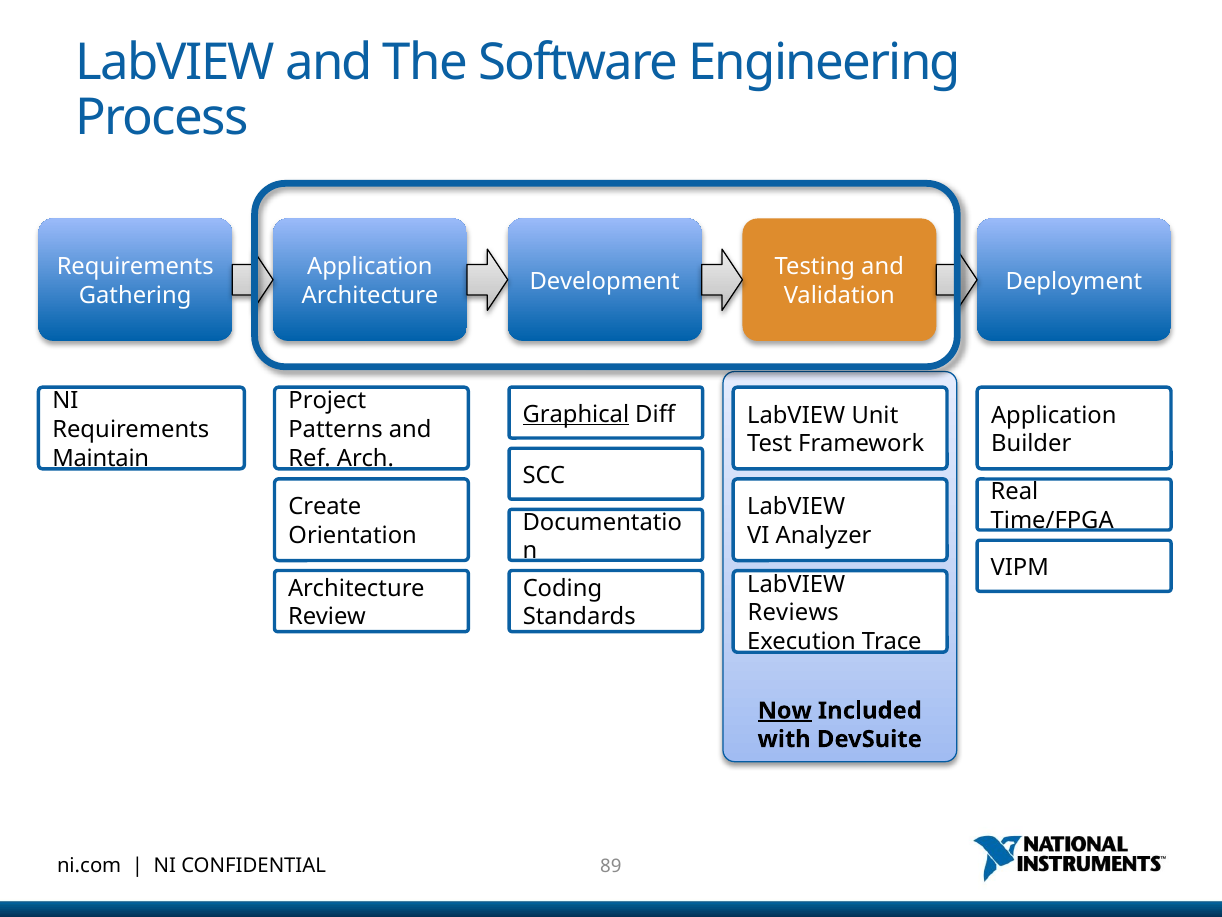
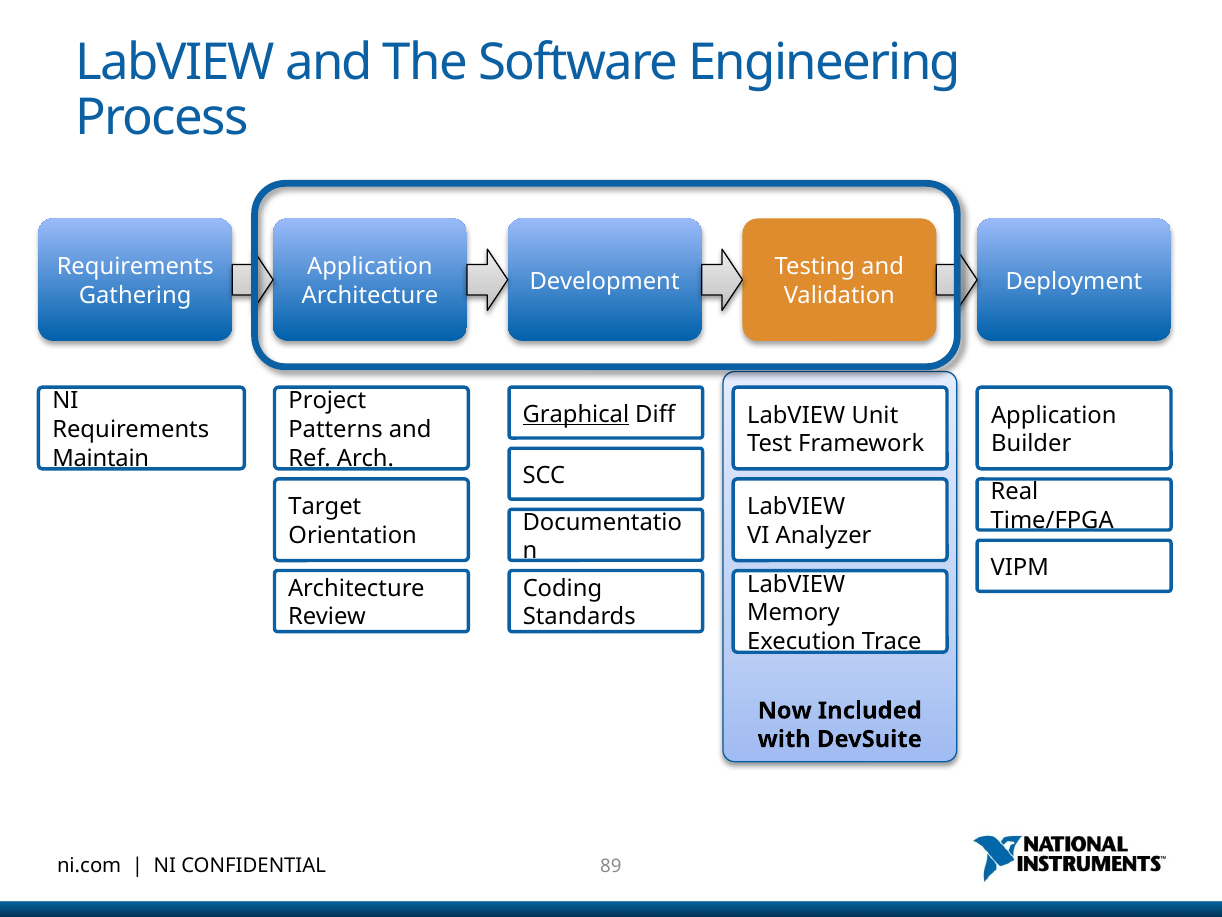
Create: Create -> Target (325, 507)
Reviews: Reviews -> Memory (793, 613)
Now underline: present -> none (785, 710)
